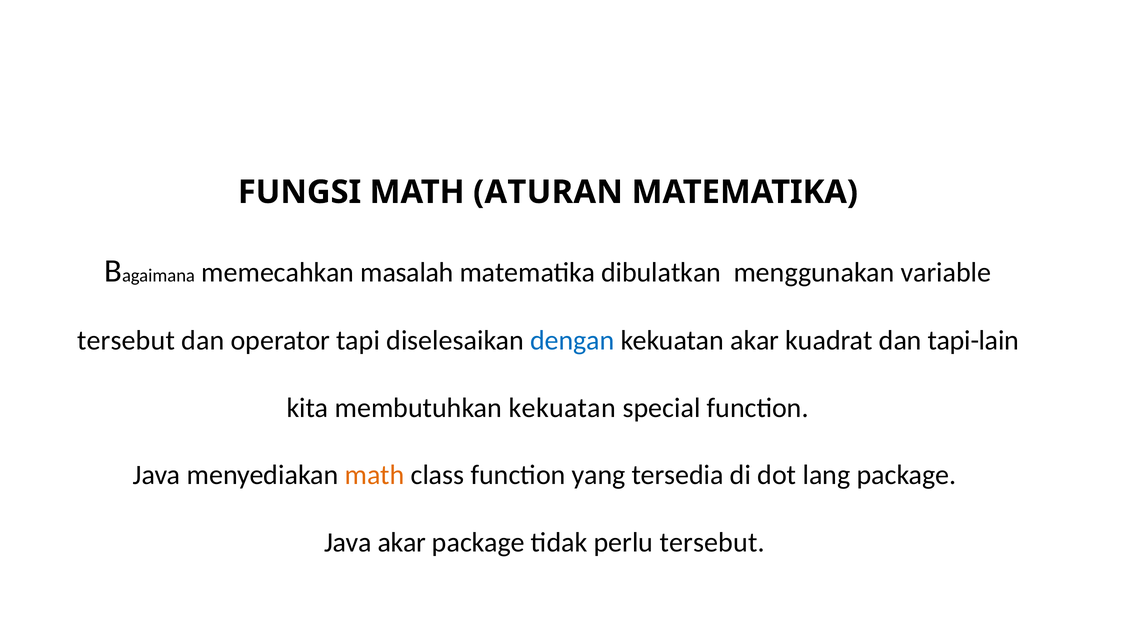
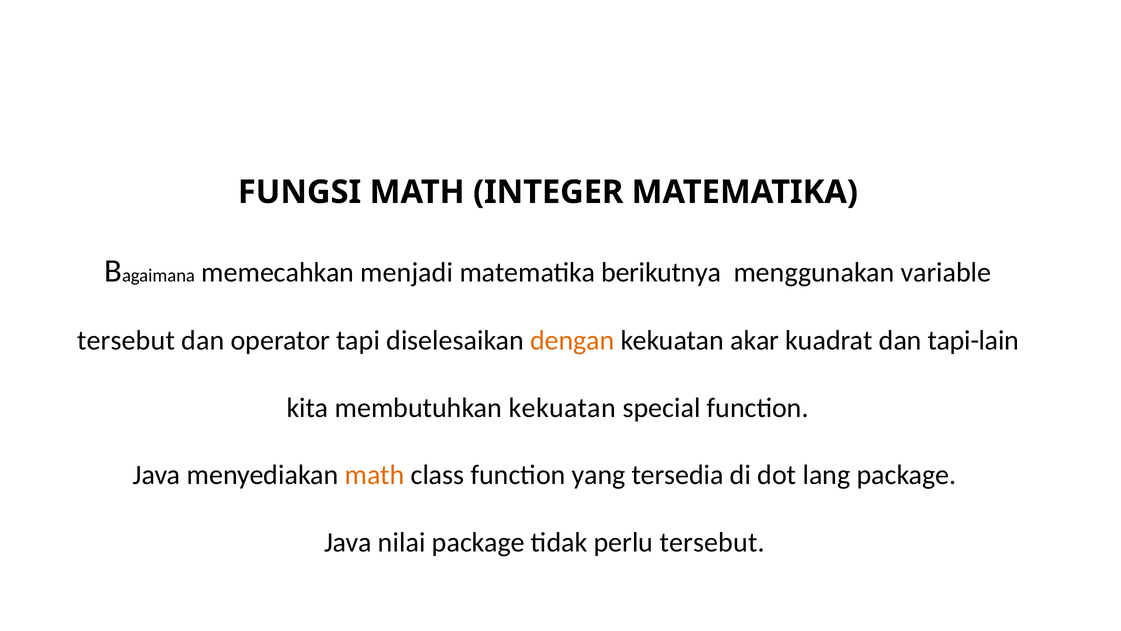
ATURAN: ATURAN -> INTEGER (548, 192)
masalah: masalah -> menjadi (407, 272)
dibulatkan: dibulatkan -> berikutnya (661, 272)
dengan colour: blue -> orange (572, 340)
Java akar: akar -> nilai (402, 542)
